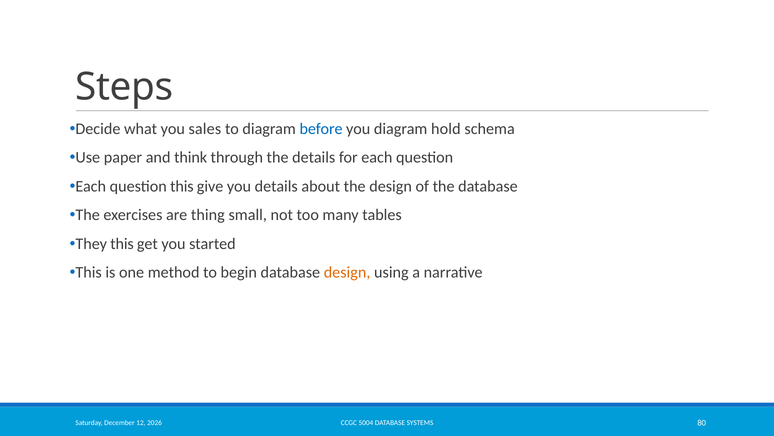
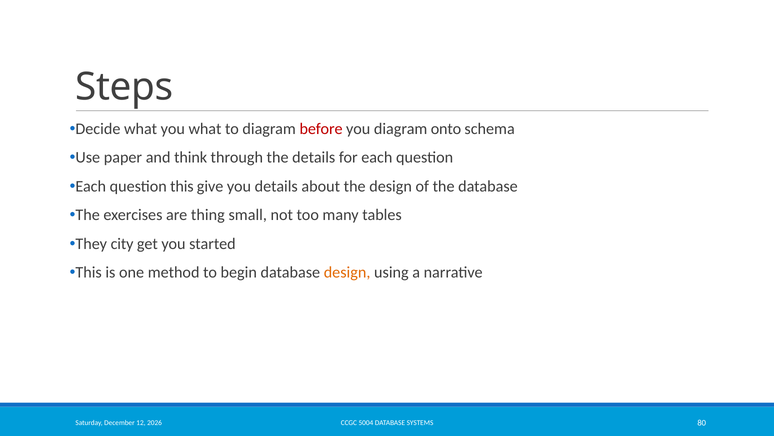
you sales: sales -> what (205, 129)
before colour: blue -> red (321, 129)
hold: hold -> onto (446, 129)
They this: this -> city (122, 244)
